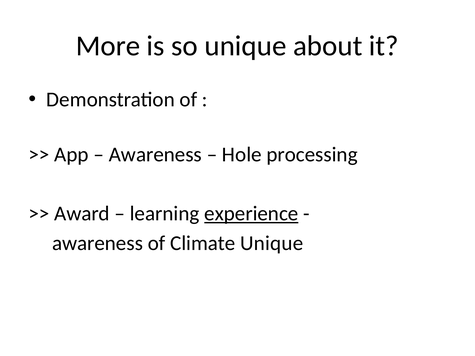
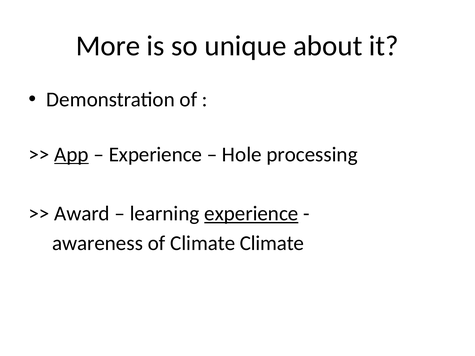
App underline: none -> present (71, 155)
Awareness: Awareness -> Experience (155, 155)
Climate Unique: Unique -> Climate (272, 243)
